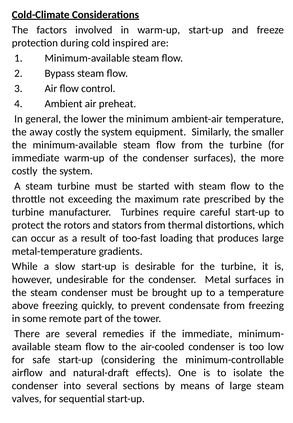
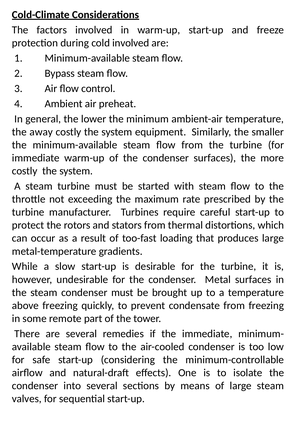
cold inspired: inspired -> involved (131, 43)
